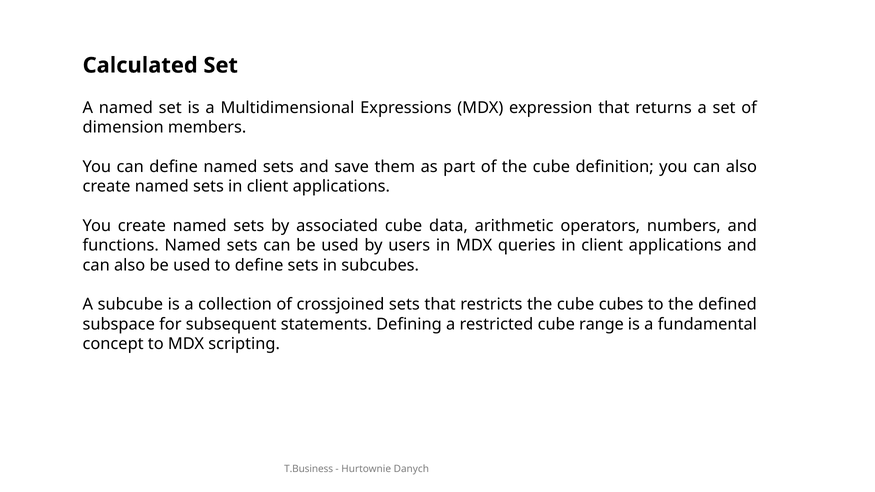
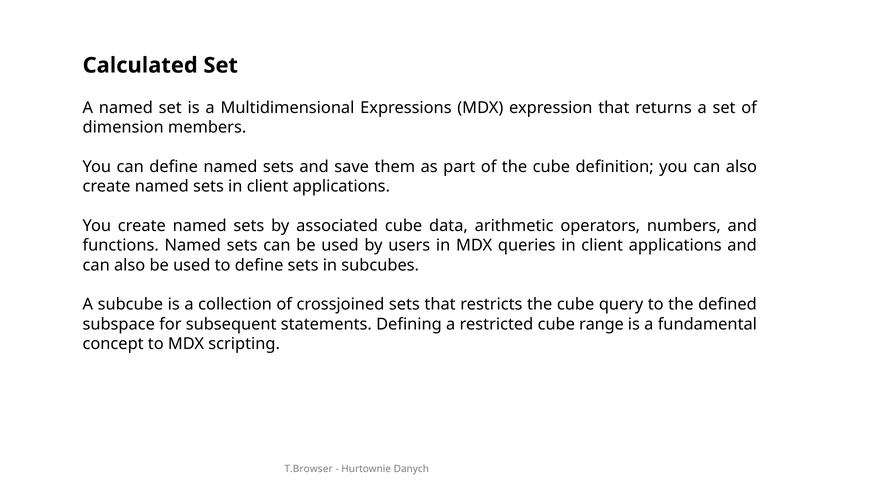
cubes: cubes -> query (621, 305)
T.Business: T.Business -> T.Browser (309, 469)
